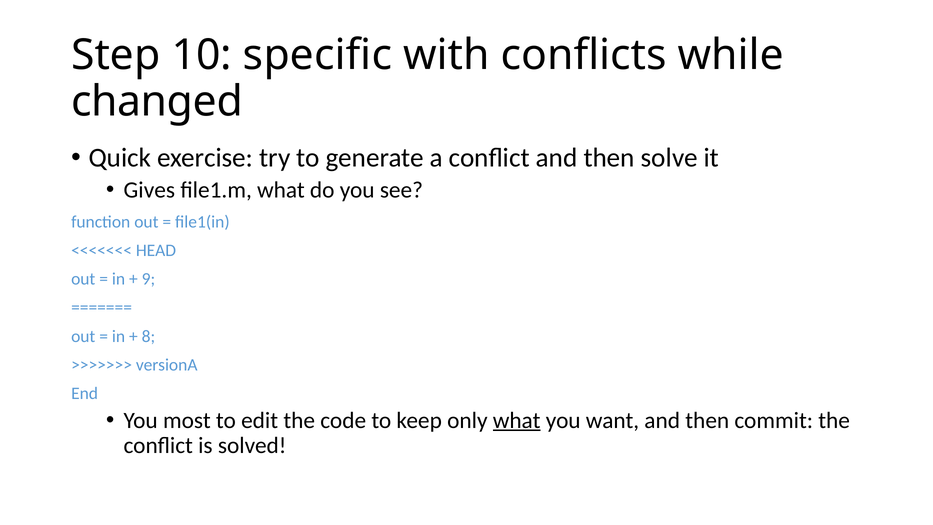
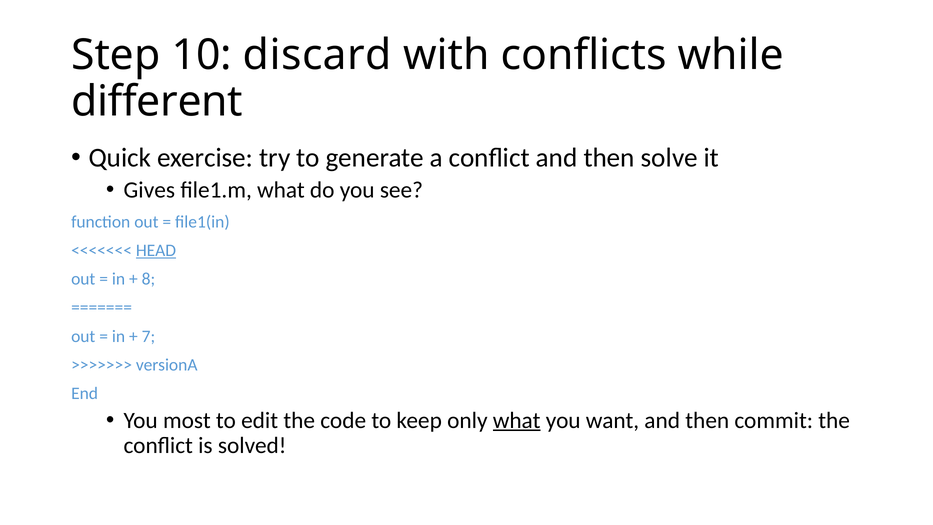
specific: specific -> discard (317, 55)
changed: changed -> different (157, 101)
HEAD underline: none -> present (156, 250)
9: 9 -> 8 (148, 279)
8: 8 -> 7 (148, 336)
